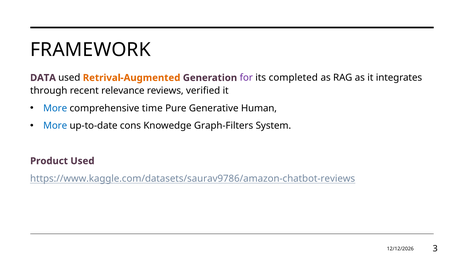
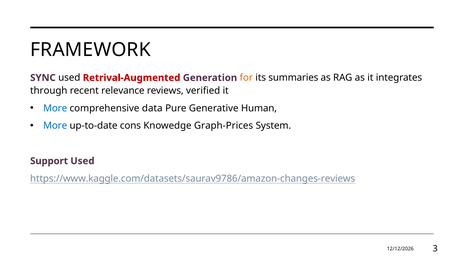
DATA: DATA -> SYNC (43, 78)
Retrival-Augmented colour: orange -> red (132, 78)
for colour: purple -> orange (246, 78)
completed: completed -> summaries (293, 78)
time: time -> data (152, 108)
Graph-Filters: Graph-Filters -> Graph-Prices (224, 126)
Product: Product -> Support (49, 161)
https://www.kaggle.com/datasets/saurav9786/amazon-chatbot-reviews: https://www.kaggle.com/datasets/saurav9786/amazon-chatbot-reviews -> https://www.kaggle.com/datasets/saurav9786/amazon-changes-reviews (193, 179)
